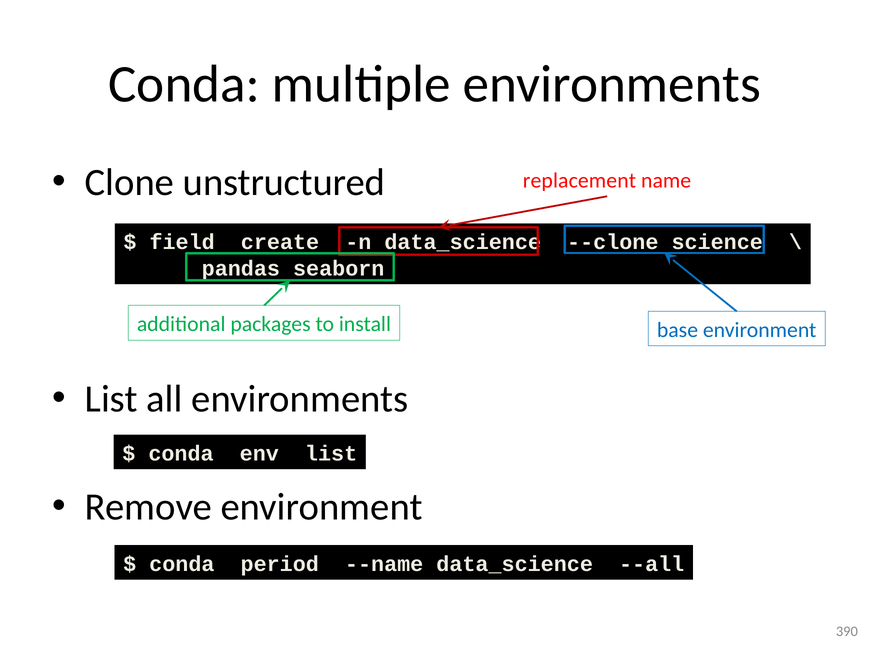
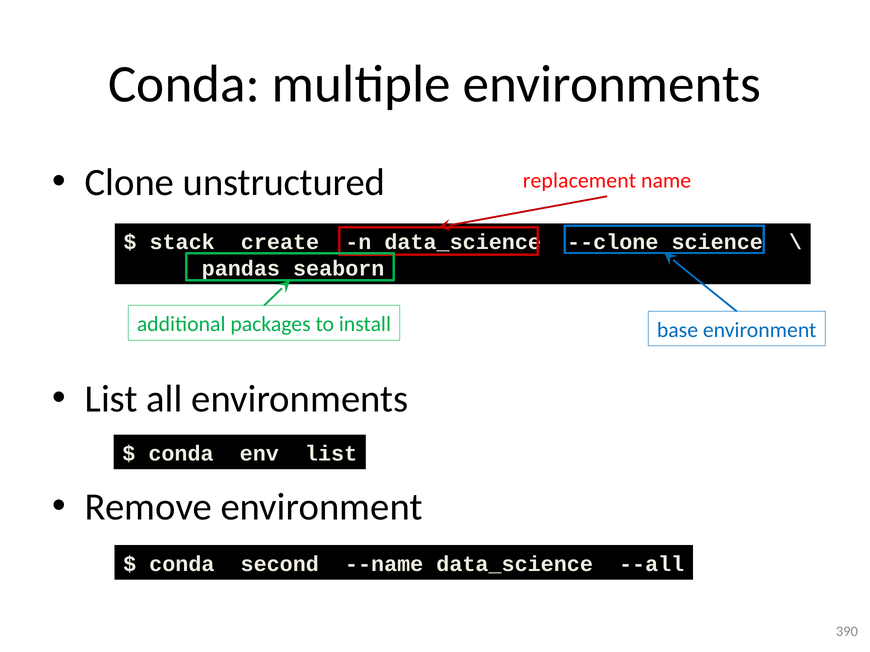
field: field -> stack (182, 242)
period: period -> second (280, 564)
